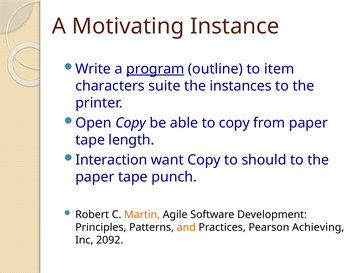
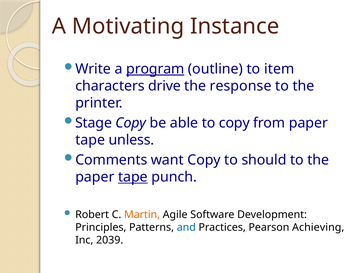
suite: suite -> drive (165, 86)
instances: instances -> response (241, 86)
Open: Open -> Stage (94, 123)
length: length -> unless (131, 140)
Interaction: Interaction -> Comments (111, 160)
tape underline: none -> present (133, 177)
and colour: orange -> blue (186, 227)
2092: 2092 -> 2039 (110, 240)
